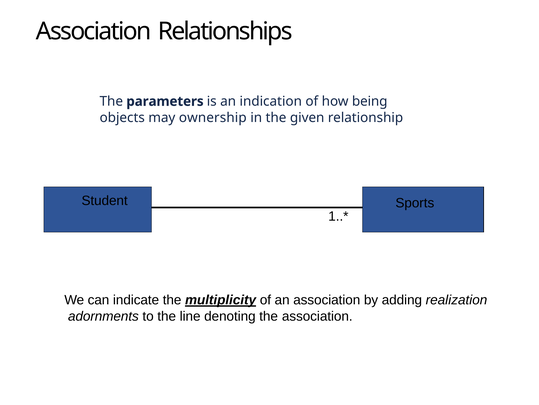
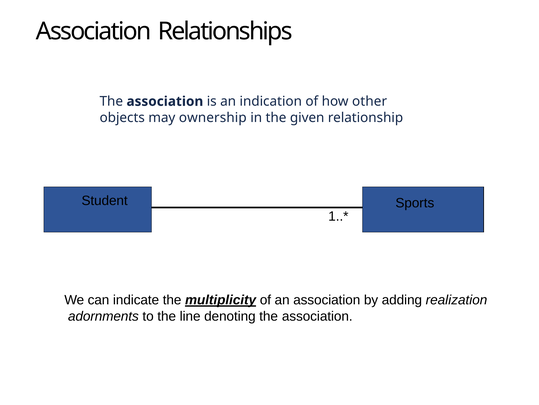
parameters: parameters -> association (165, 101)
being: being -> other (370, 101)
